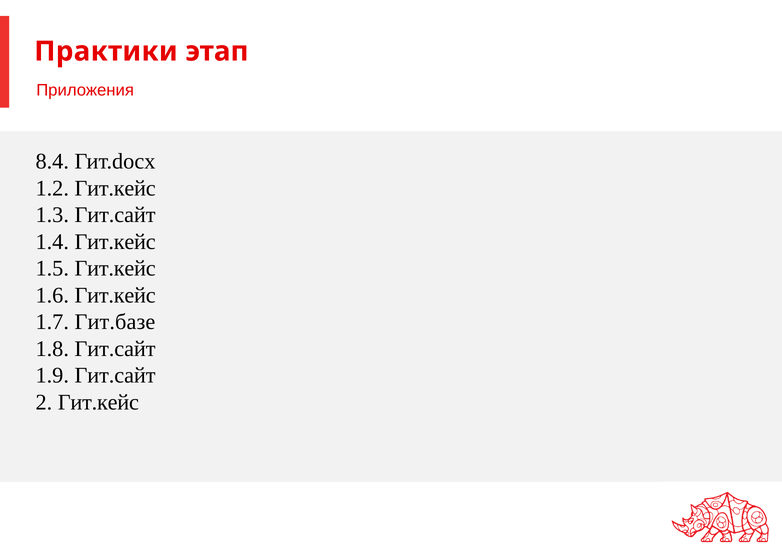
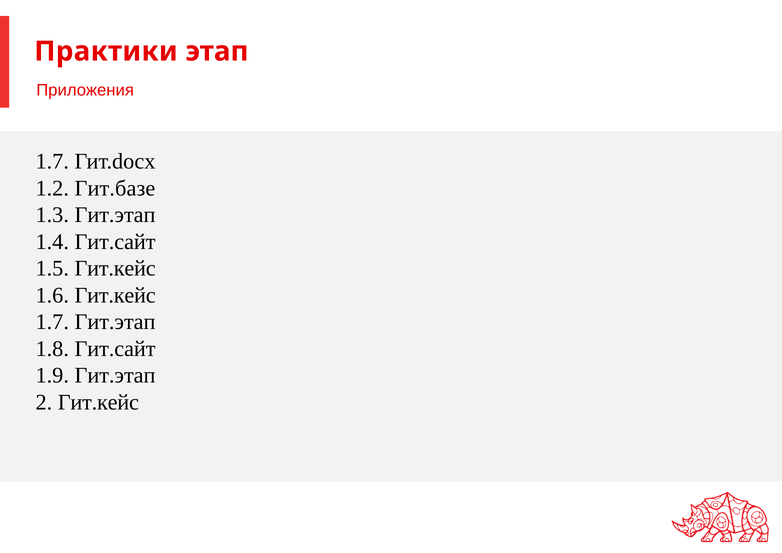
8.4: 8.4 -> 1.7 (52, 162)
1.2 Гит.кейс: Гит.кейс -> Гит.базе (115, 188)
1.3 Гит.сайт: Гит.сайт -> Гит.этап (115, 215)
1.4 Гит.кейс: Гит.кейс -> Гит.сайт (115, 242)
1.7 Гит.базе: Гит.базе -> Гит.этап (115, 322)
1.9 Гит.сайт: Гит.сайт -> Гит.этап (115, 376)
